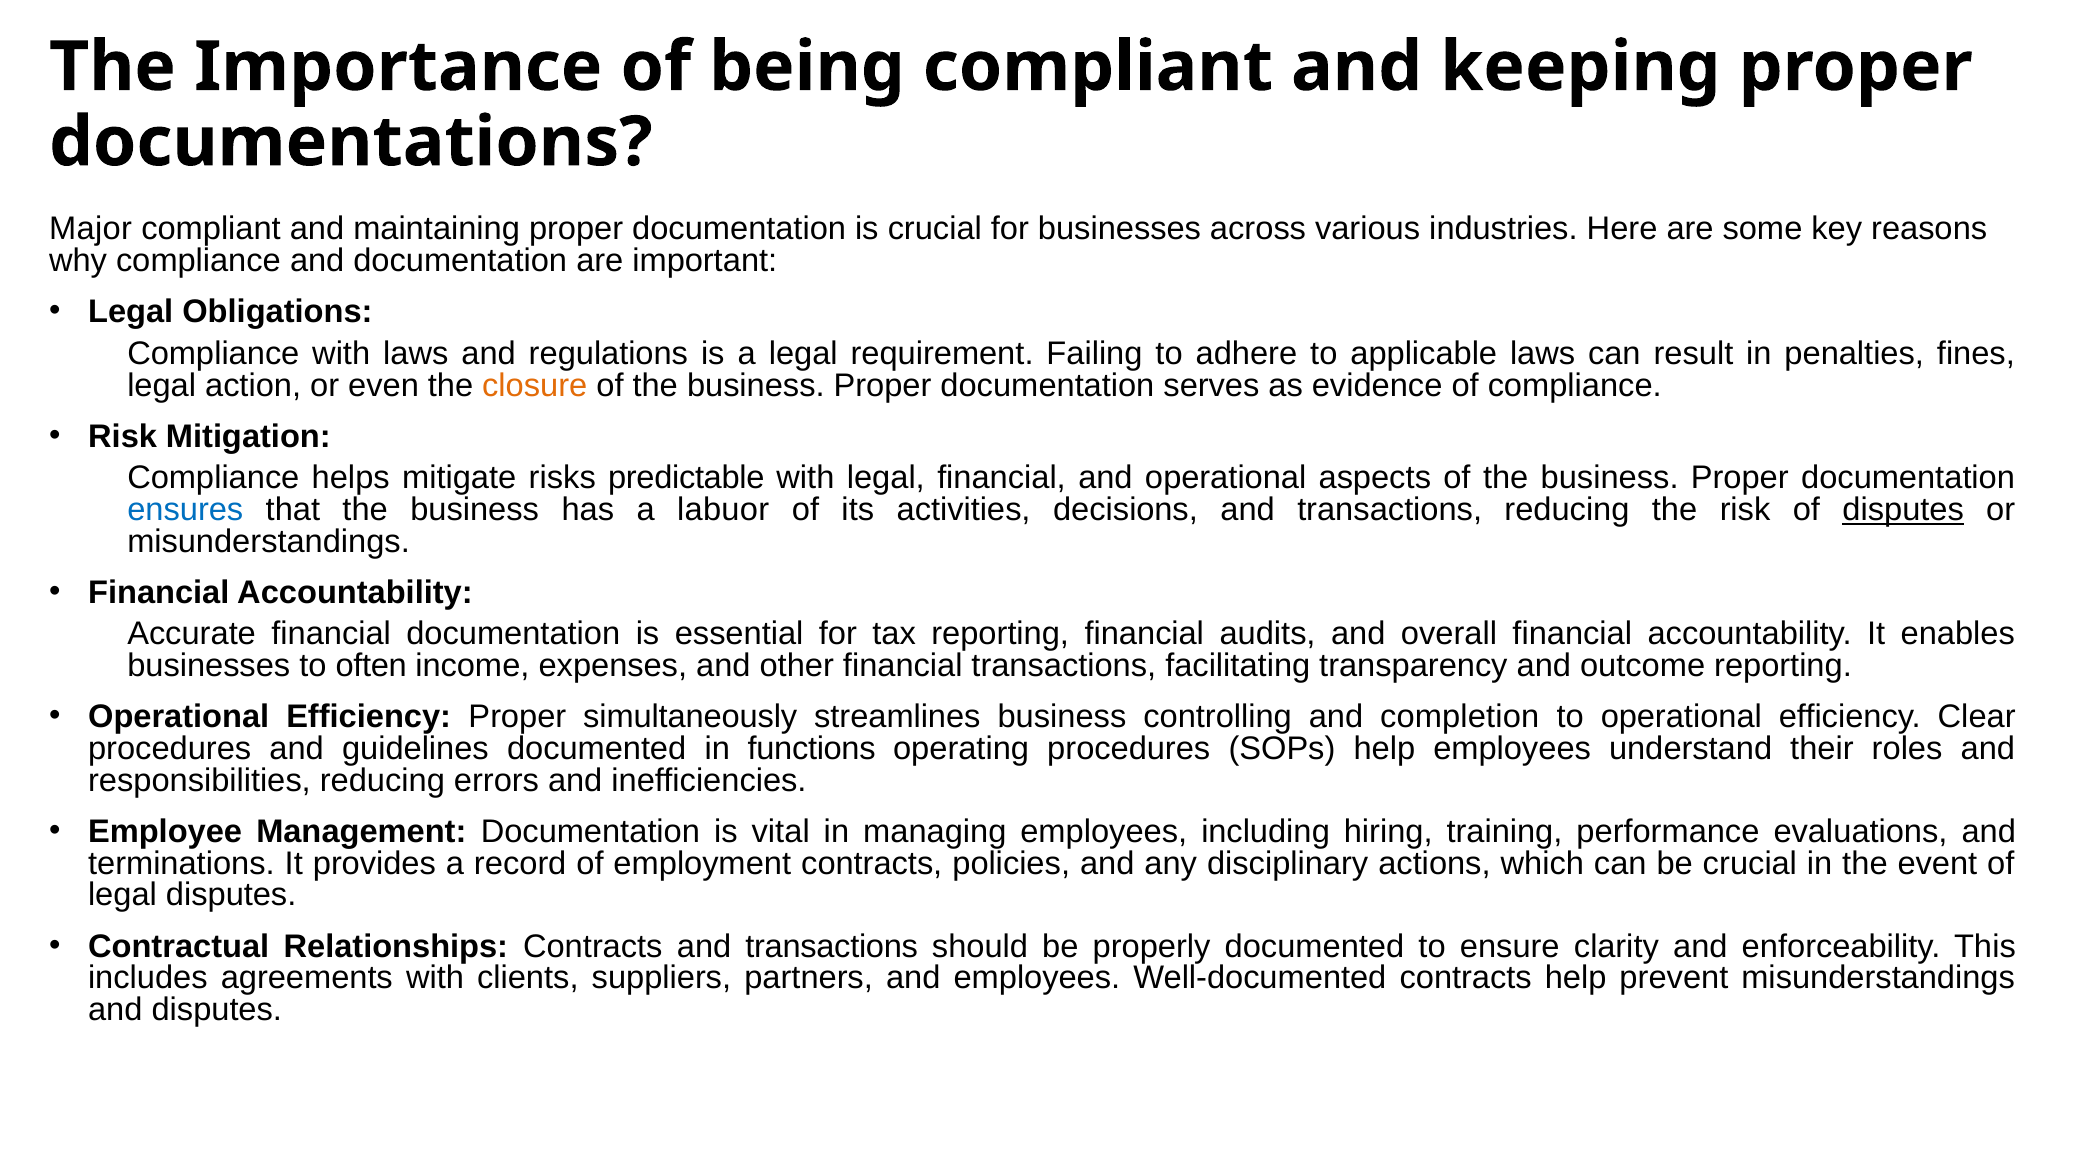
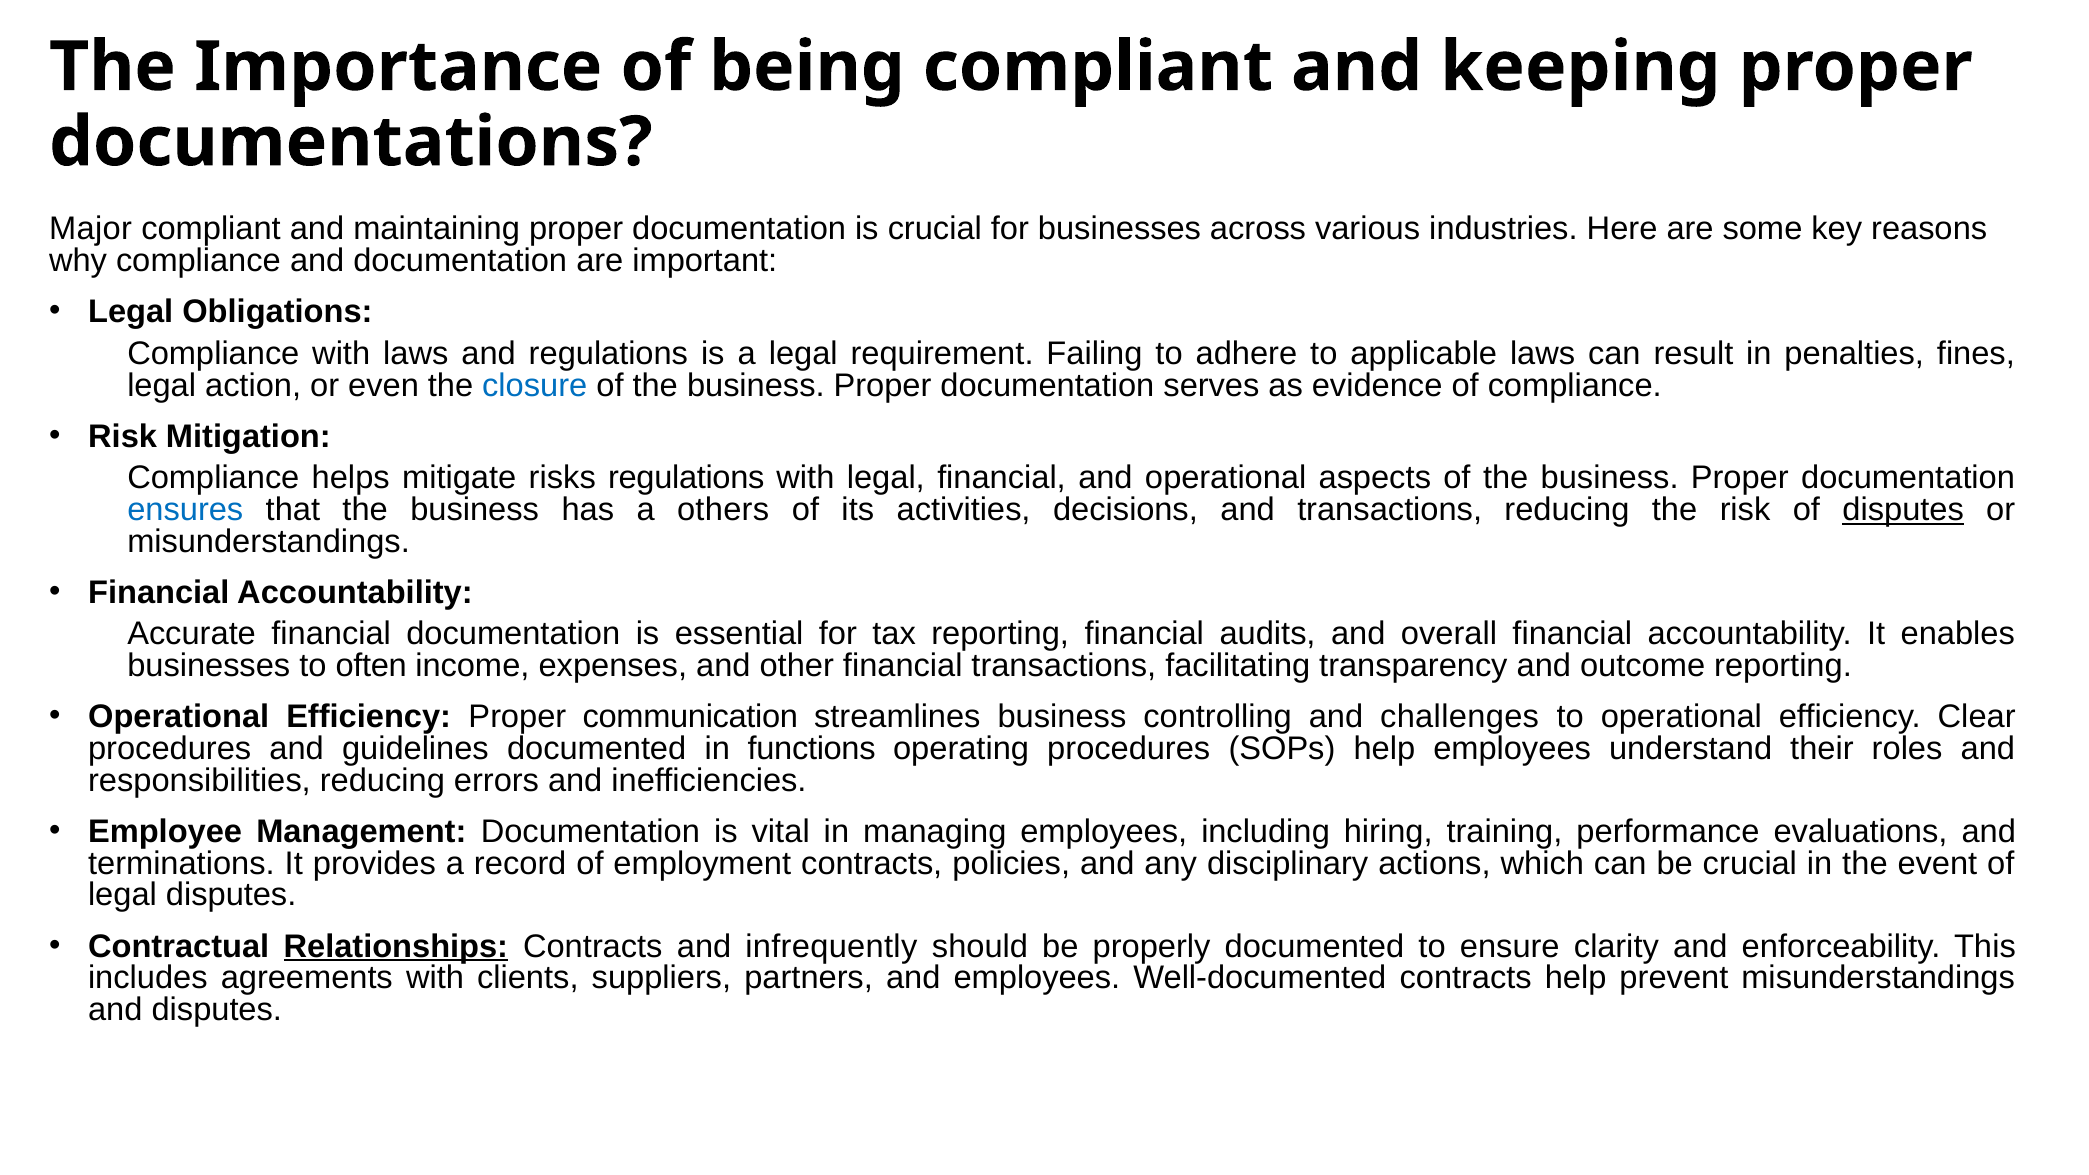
closure colour: orange -> blue (535, 385)
risks predictable: predictable -> regulations (686, 478)
labuor: labuor -> others (723, 510)
simultaneously: simultaneously -> communication (690, 717)
completion: completion -> challenges (1460, 717)
Relationships underline: none -> present (396, 946)
Contracts and transactions: transactions -> infrequently (831, 946)
